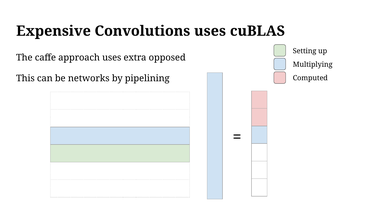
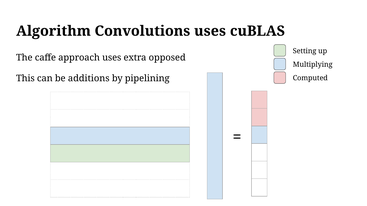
Expensive: Expensive -> Algorithm (54, 31)
networks: networks -> additions (89, 79)
